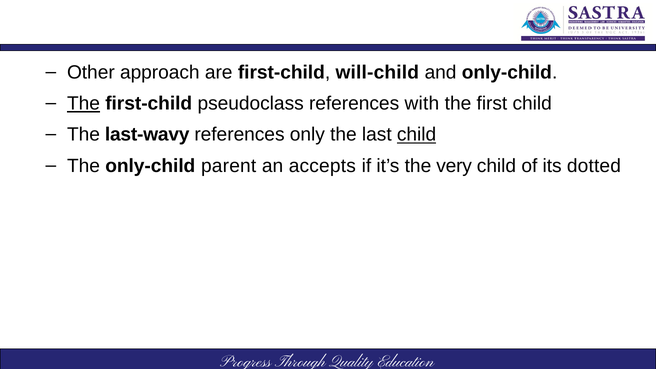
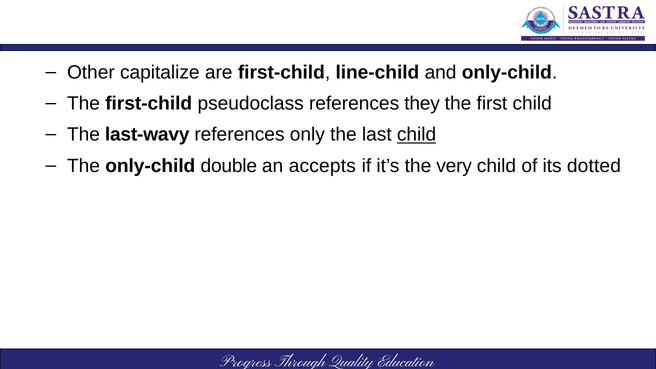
approach: approach -> capitalize (160, 72)
will-child: will-child -> line-child (377, 72)
The underline: present -> none (83, 103)
with: with -> they (422, 103)
parent: parent -> double (229, 166)
